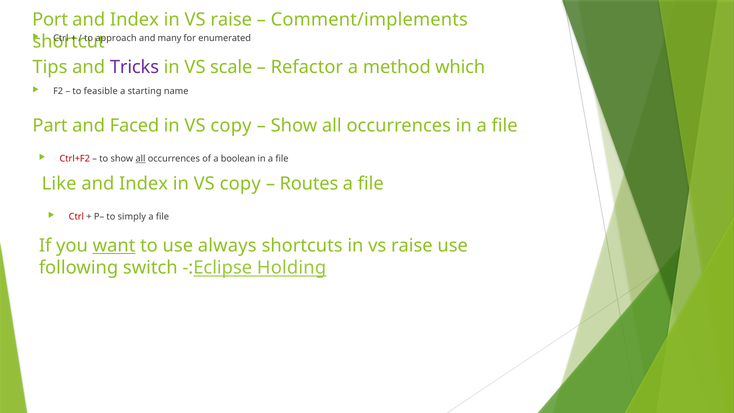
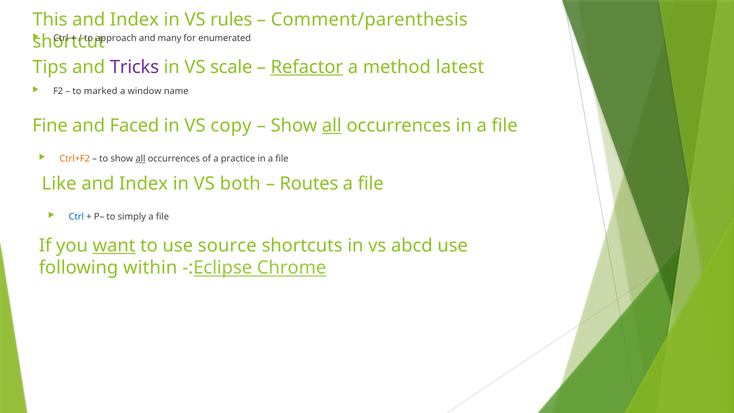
Port: Port -> This (50, 19)
raise: raise -> rules (231, 19)
Comment/implements: Comment/implements -> Comment/parenthesis (369, 19)
Refactor underline: none -> present (307, 67)
which: which -> latest (460, 67)
feasible: feasible -> marked (101, 91)
starting: starting -> window (145, 91)
Part: Part -> Fine (50, 126)
all underline: none -> present (332, 126)
Ctrl+F2 colour: red -> orange (75, 159)
boolean: boolean -> practice (238, 159)
copy: copy -> both (240, 184)
Ctrl colour: red -> blue (76, 217)
always: always -> source (227, 246)
shortcuts in vs raise: raise -> abcd (412, 246)
switch: switch -> within (150, 268)
Holding: Holding -> Chrome (292, 268)
